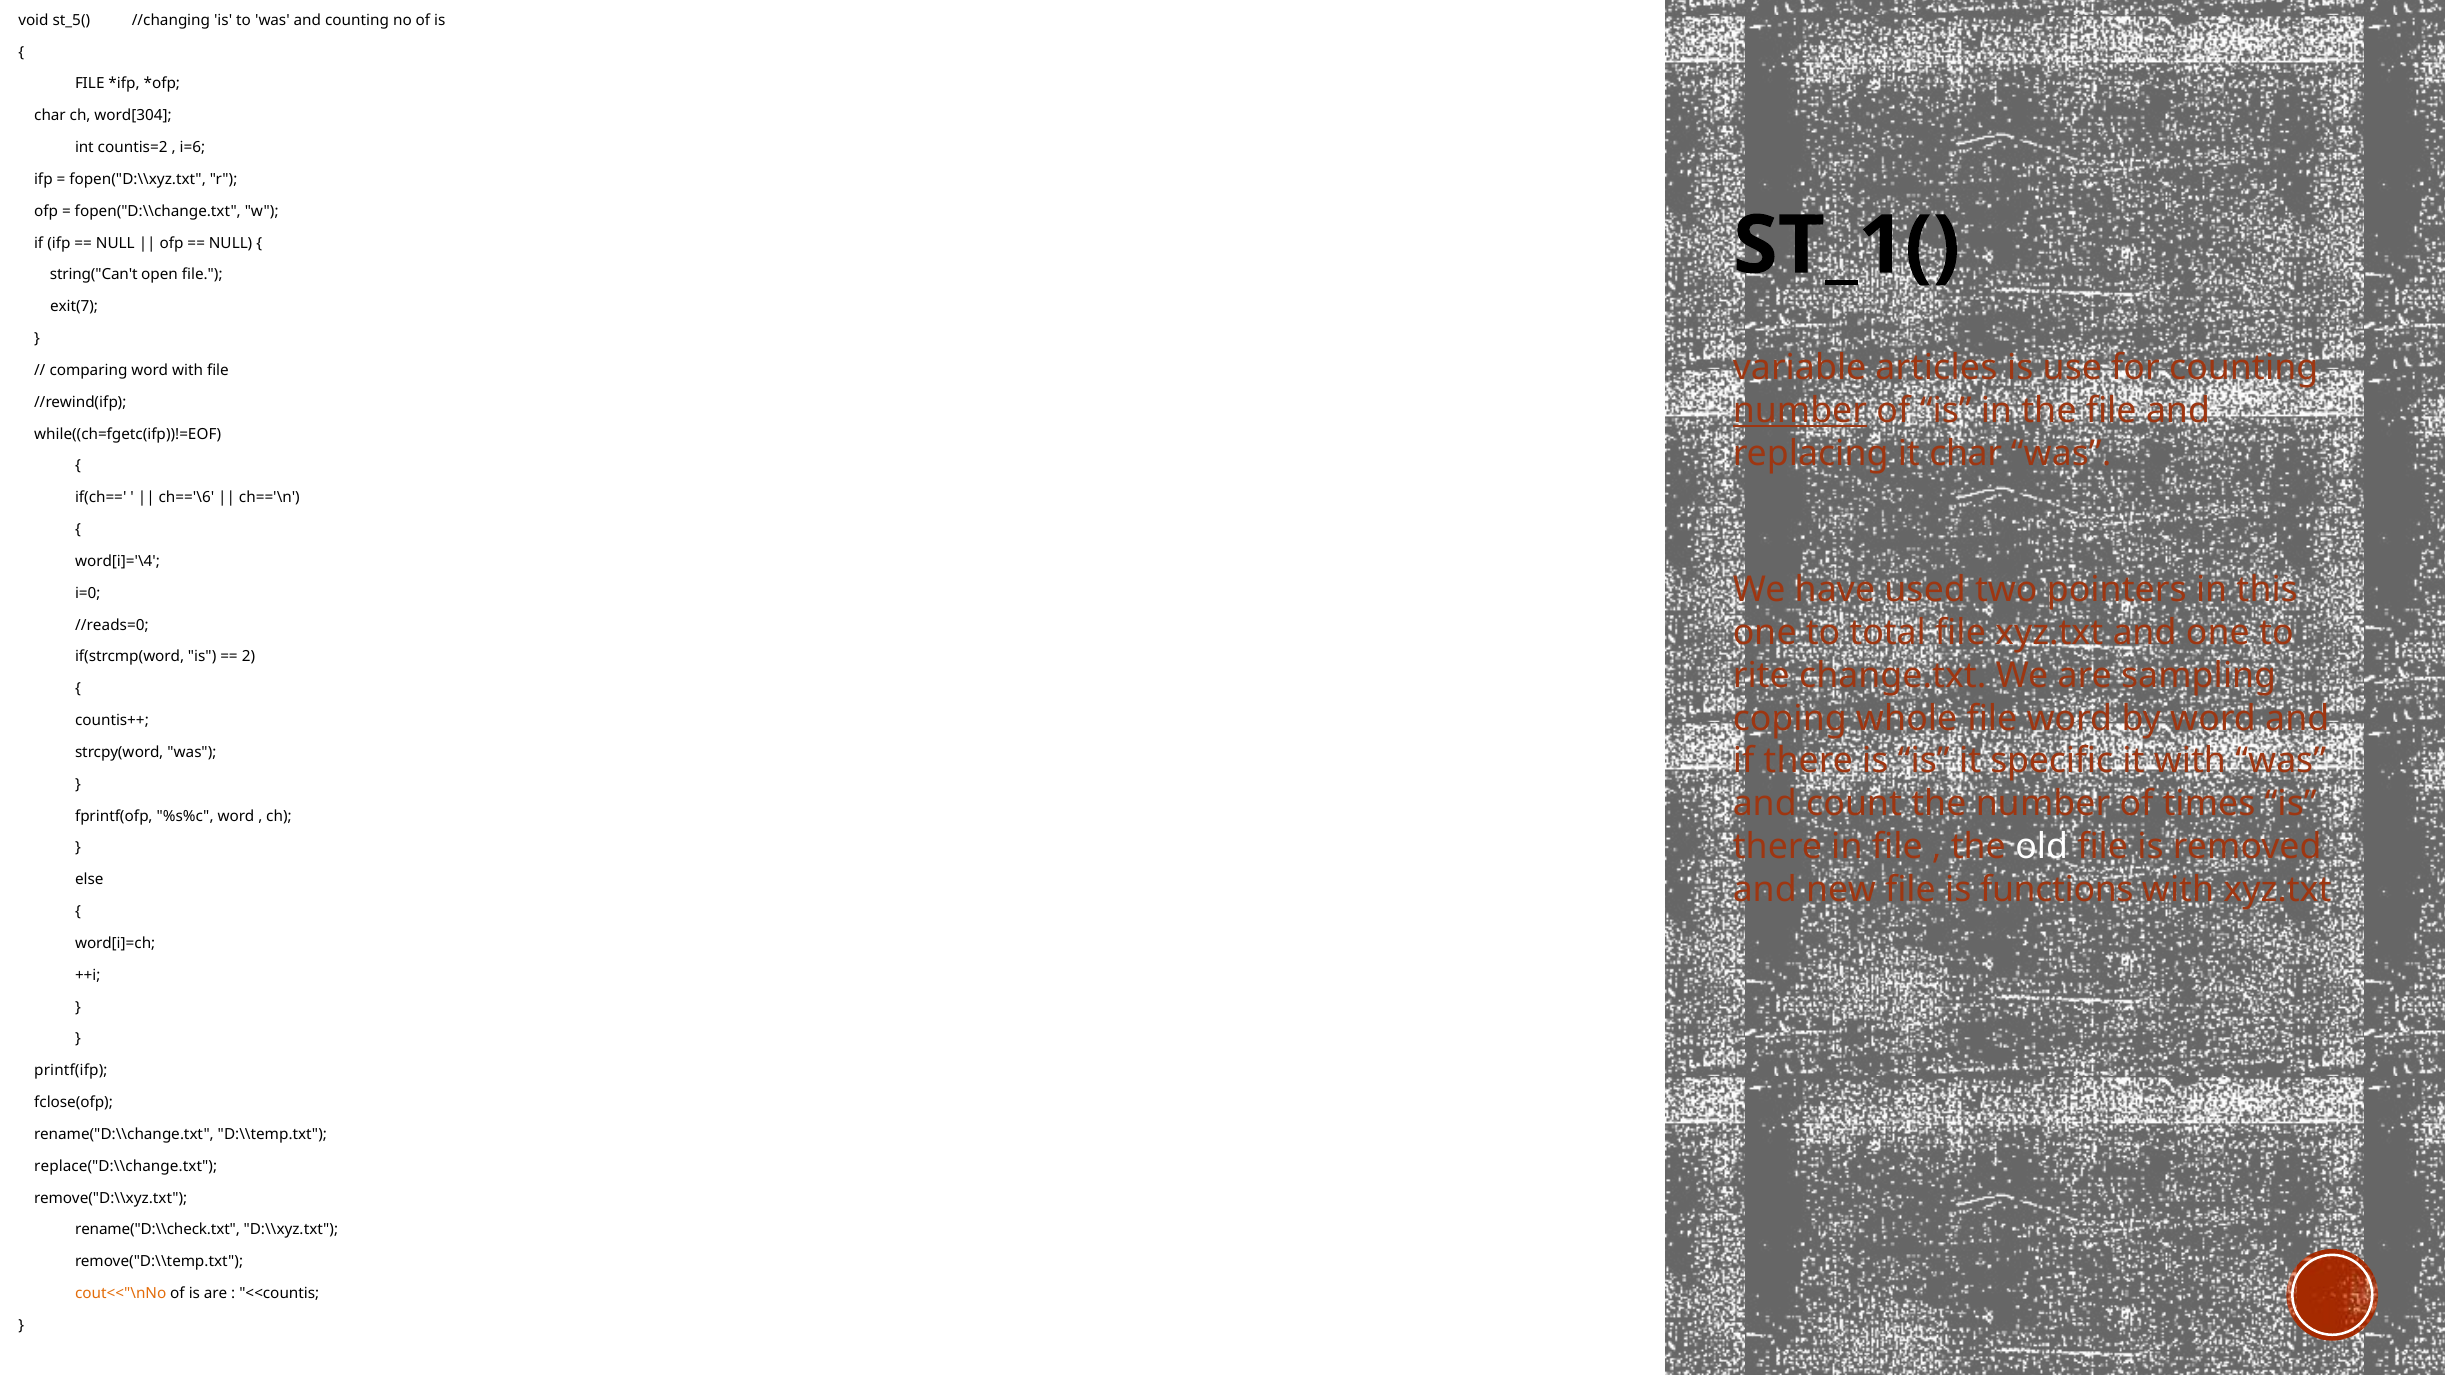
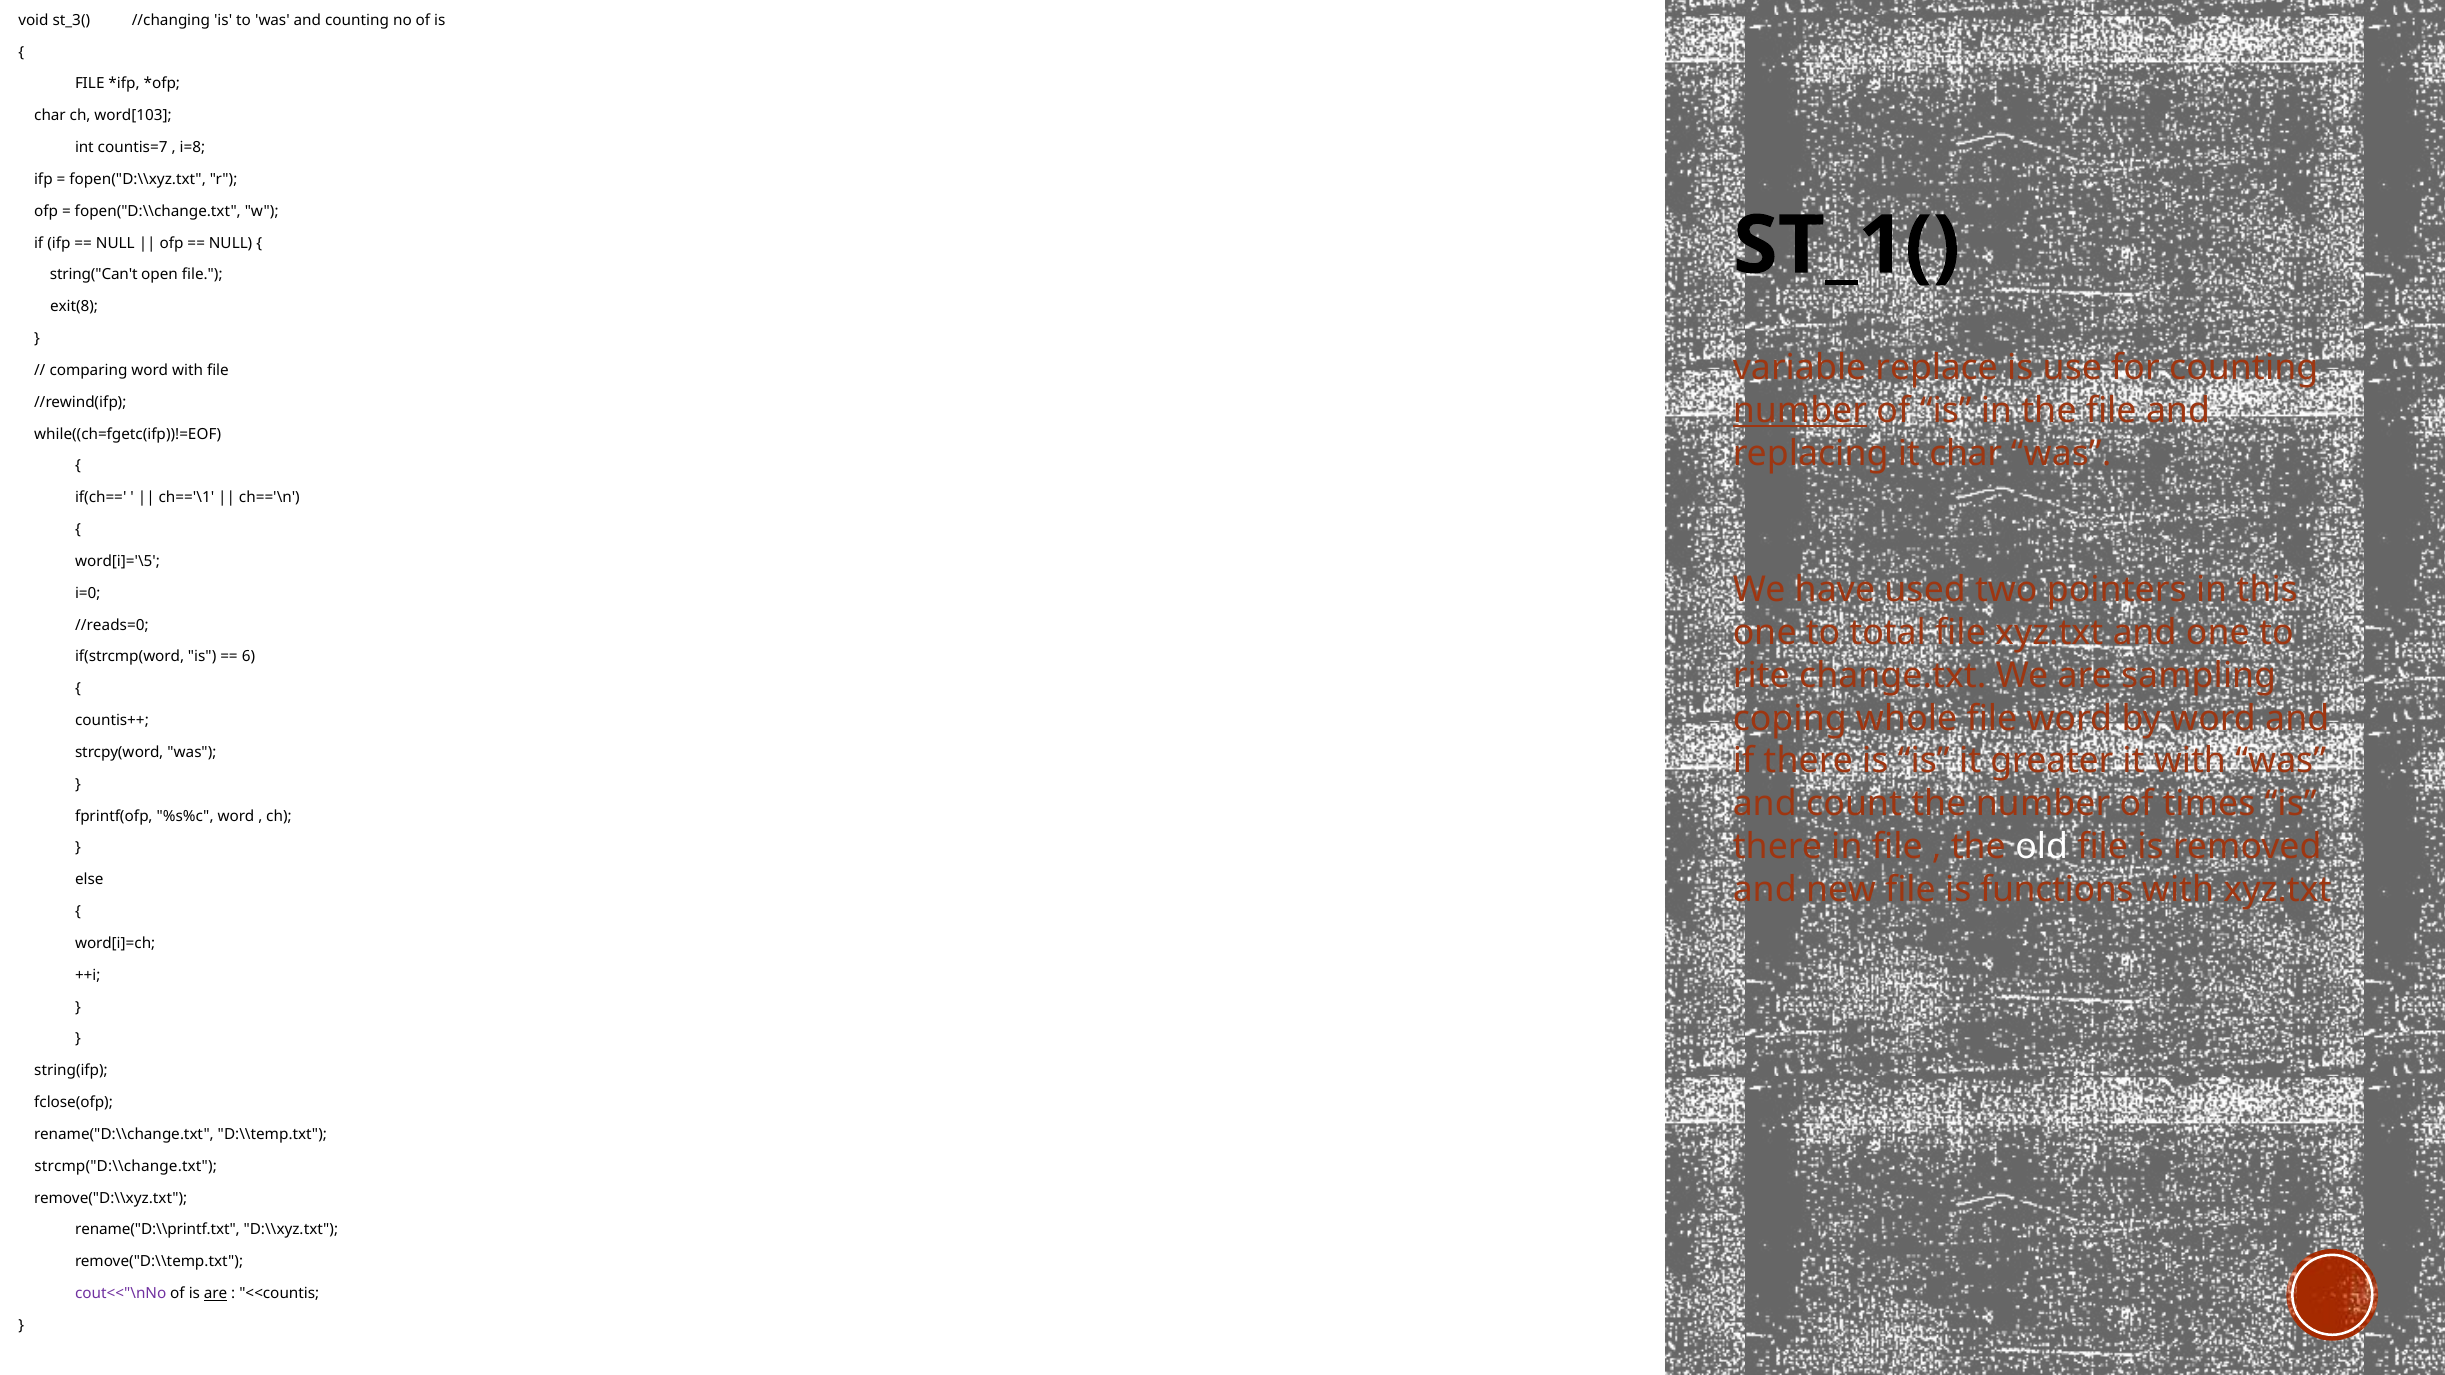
st_5(: st_5( -> st_3( (71, 20)
word[304: word[304 -> word[103 (133, 116)
countis=2: countis=2 -> countis=7 (133, 148)
i=6: i=6 -> i=8 (192, 148)
exit(7: exit(7 -> exit(8 (74, 307)
articles: articles -> replace (1937, 368)
ch=='\6: ch=='\6 -> ch=='\1 (186, 498)
word[i]='\4: word[i]='\4 -> word[i]='\5 (118, 562)
2: 2 -> 6 (248, 657)
specific: specific -> greater (2052, 761)
printf(ifp: printf(ifp -> string(ifp (71, 1071)
replace("D:\\change.txt: replace("D:\\change.txt -> strcmp("D:\\change.txt (126, 1166)
rename("D:\\check.txt: rename("D:\\check.txt -> rename("D:\\printf.txt (157, 1230)
cout<<"\nNo colour: orange -> purple (121, 1294)
are underline: none -> present (216, 1294)
